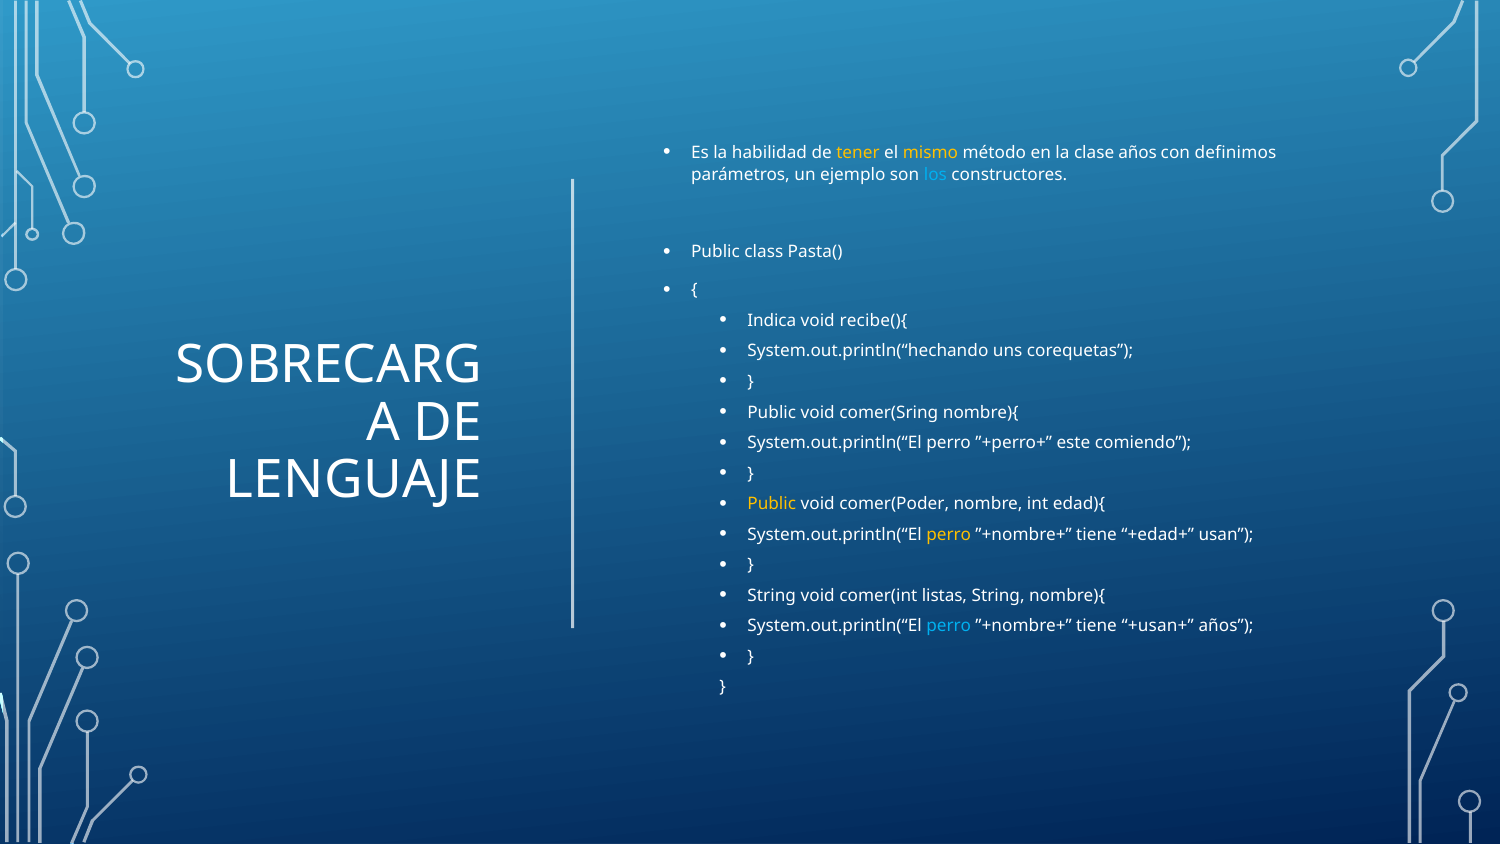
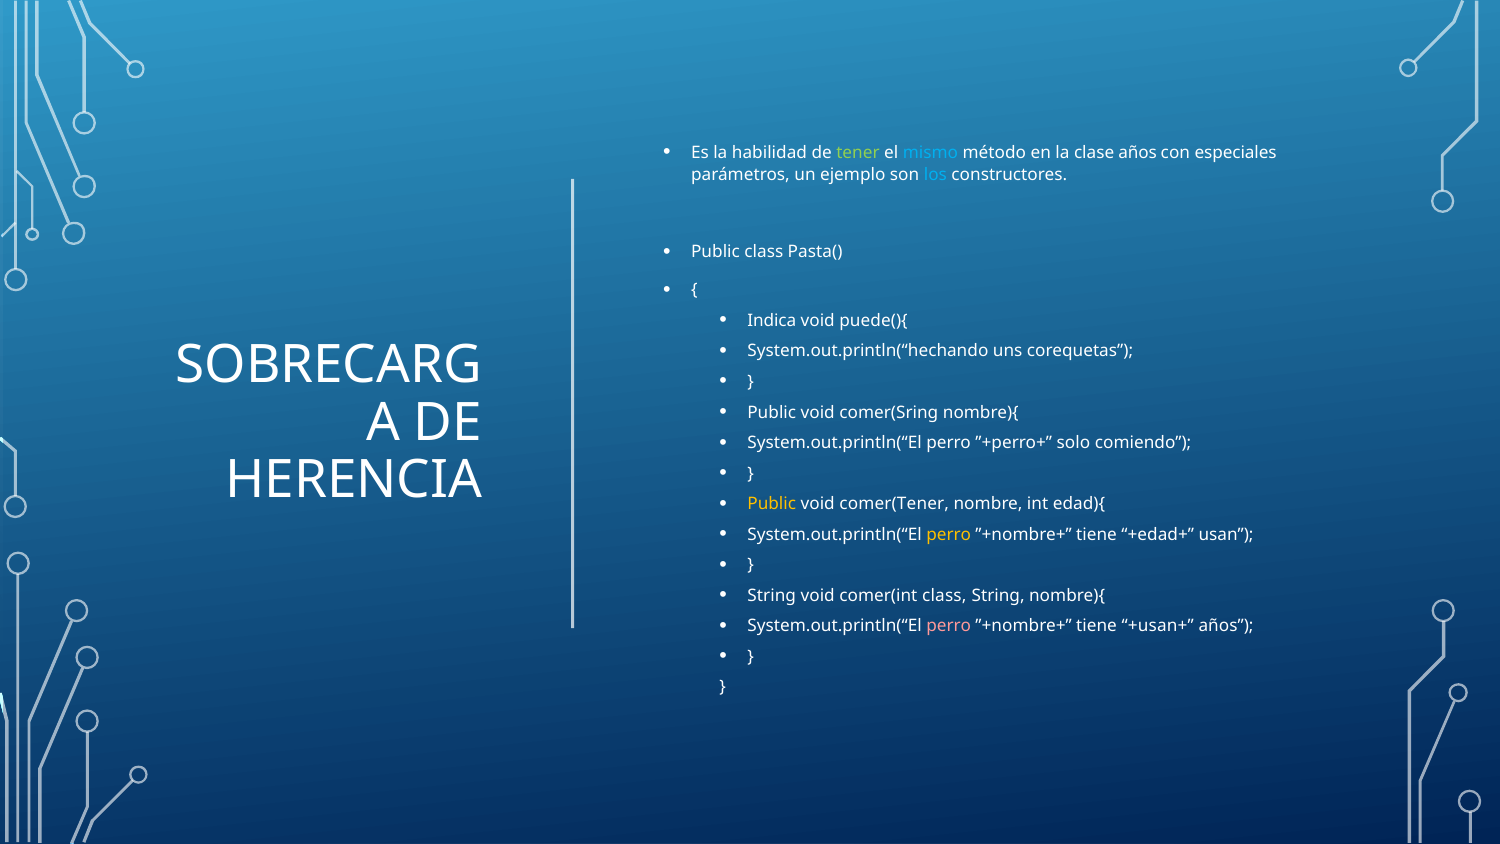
tener colour: yellow -> light green (858, 152)
mismo colour: yellow -> light blue (930, 152)
definimos: definimos -> especiales (1236, 152)
recibe(){: recibe(){ -> puede(){ (874, 321)
este: este -> solo (1073, 443)
LENGUAJE: LENGUAJE -> HERENCIA (354, 480)
comer(Poder: comer(Poder -> comer(Tener (894, 504)
comer(int listas: listas -> class (944, 595)
perro colour: light blue -> pink (949, 626)
